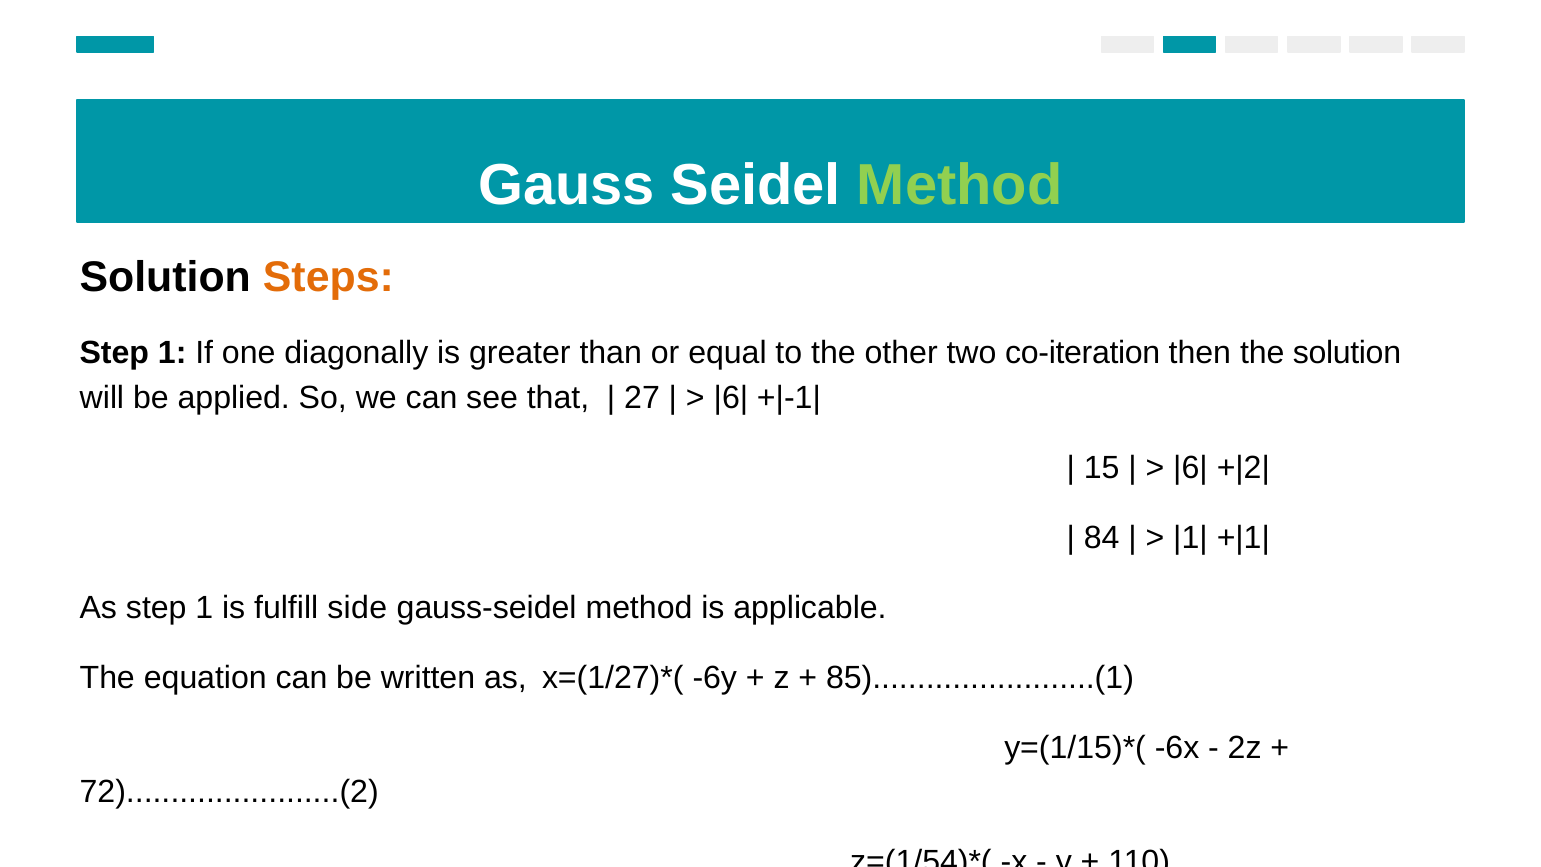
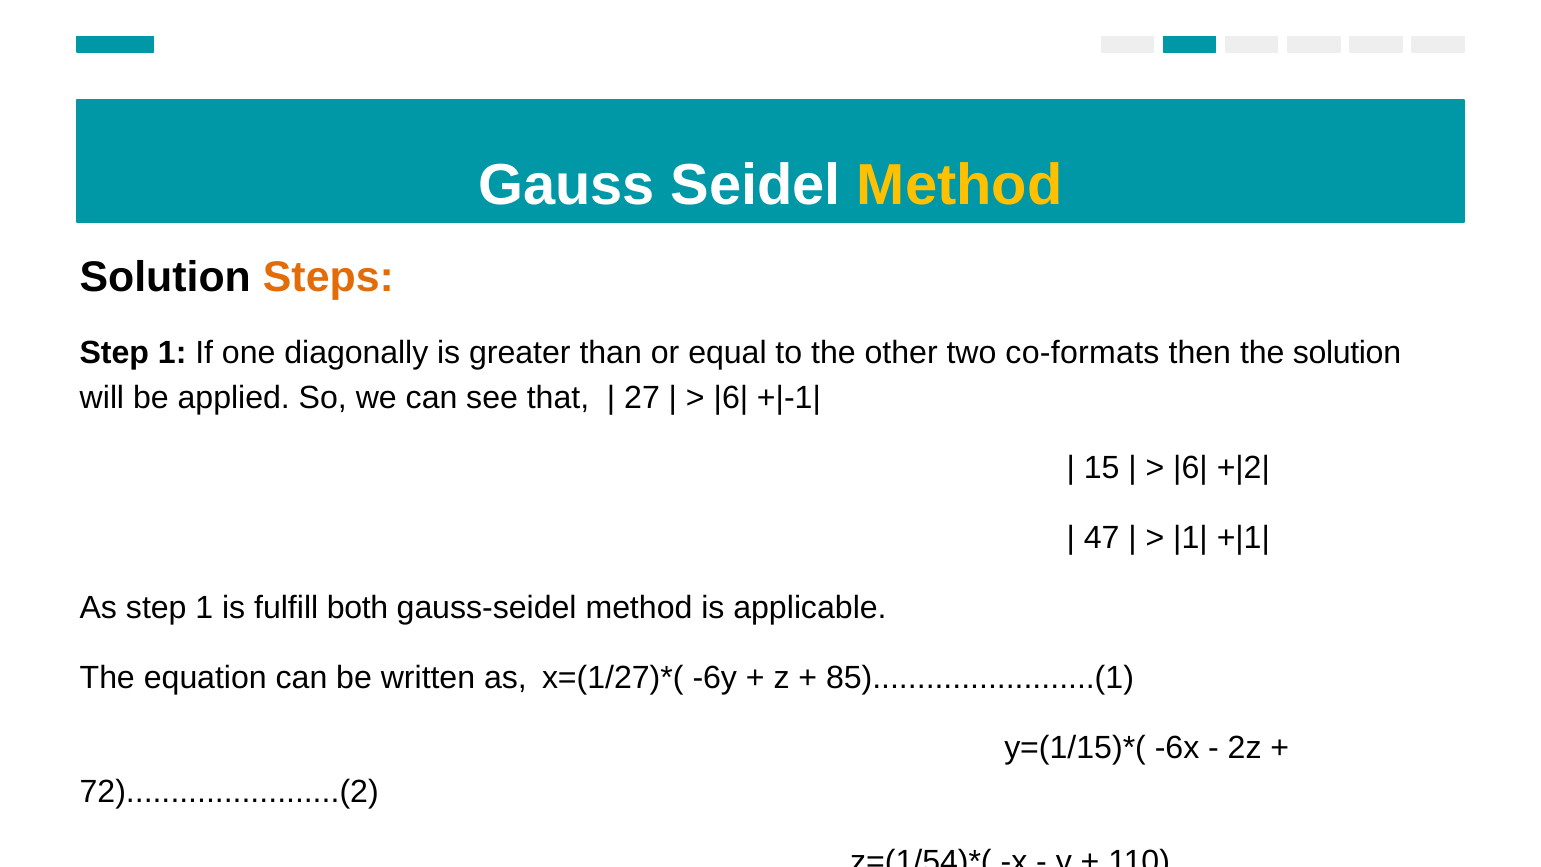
Method colour: light green -> yellow (960, 185)
co-iteration: co-iteration -> co-formats (1082, 353)
84: 84 -> 47 (1102, 537)
side: side -> both (358, 607)
